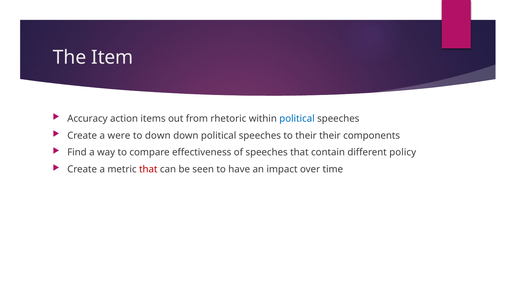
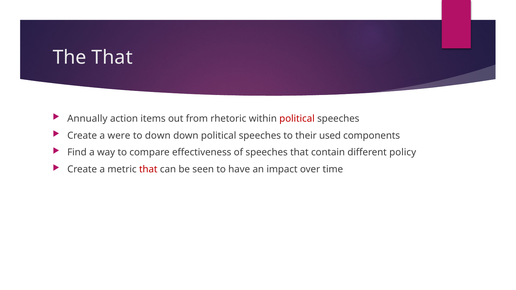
The Item: Item -> That (112, 58)
Accuracy: Accuracy -> Annually (87, 119)
political colour: blue -> red (297, 119)
their their: their -> used (330, 136)
